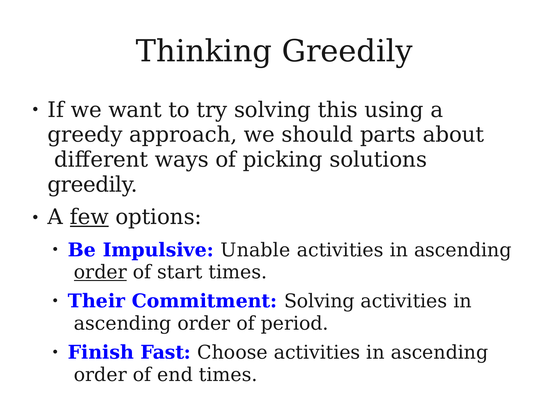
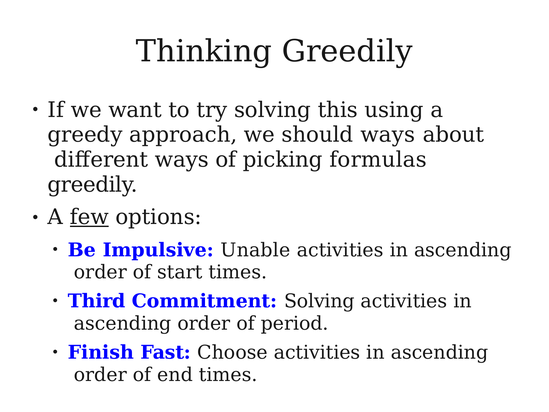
should parts: parts -> ways (388, 135)
solutions: solutions -> formulas (378, 160)
order underline: present -> none (100, 272)
Their: Their -> Third (97, 301)
